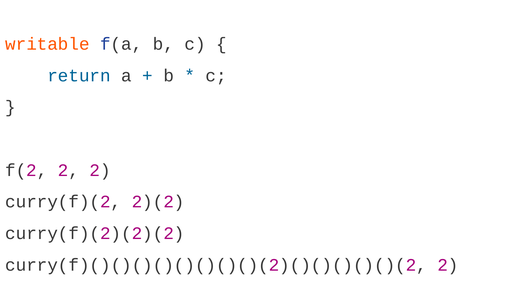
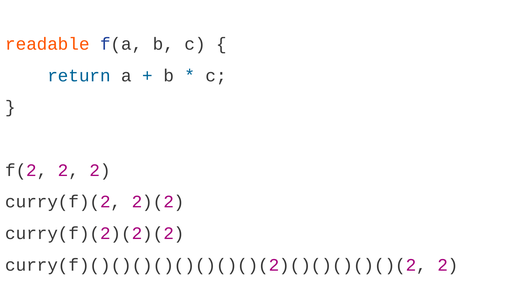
writable: writable -> readable (47, 44)
